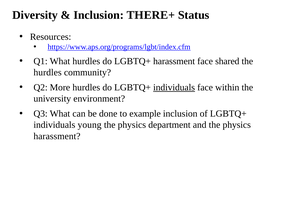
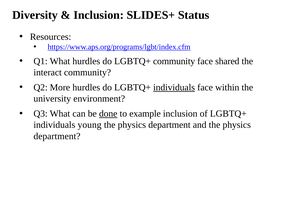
THERE+: THERE+ -> SLIDES+ (151, 15)
LGBTQ+ harassment: harassment -> community (174, 61)
hurdles: hurdles -> interact (48, 73)
done underline: none -> present (108, 114)
harassment: harassment -> department (57, 136)
